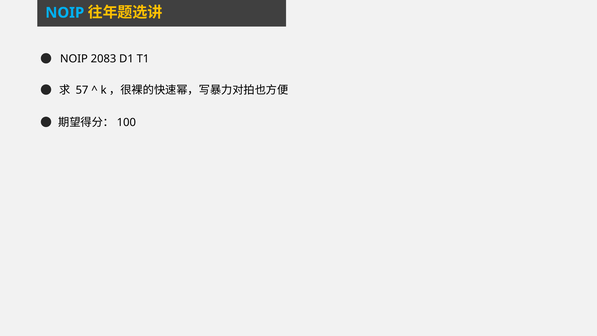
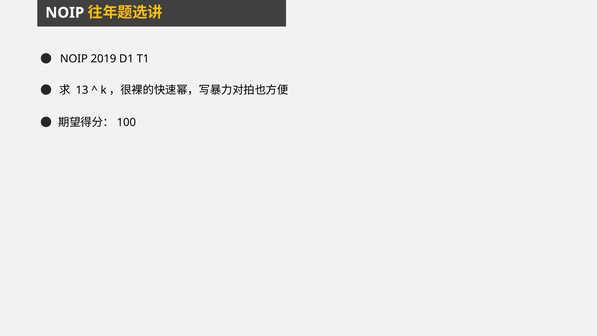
NOIP colour: light blue -> white (65, 13)
2083: 2083 -> 2019 (104, 59)
57: 57 -> 13 (82, 90)
